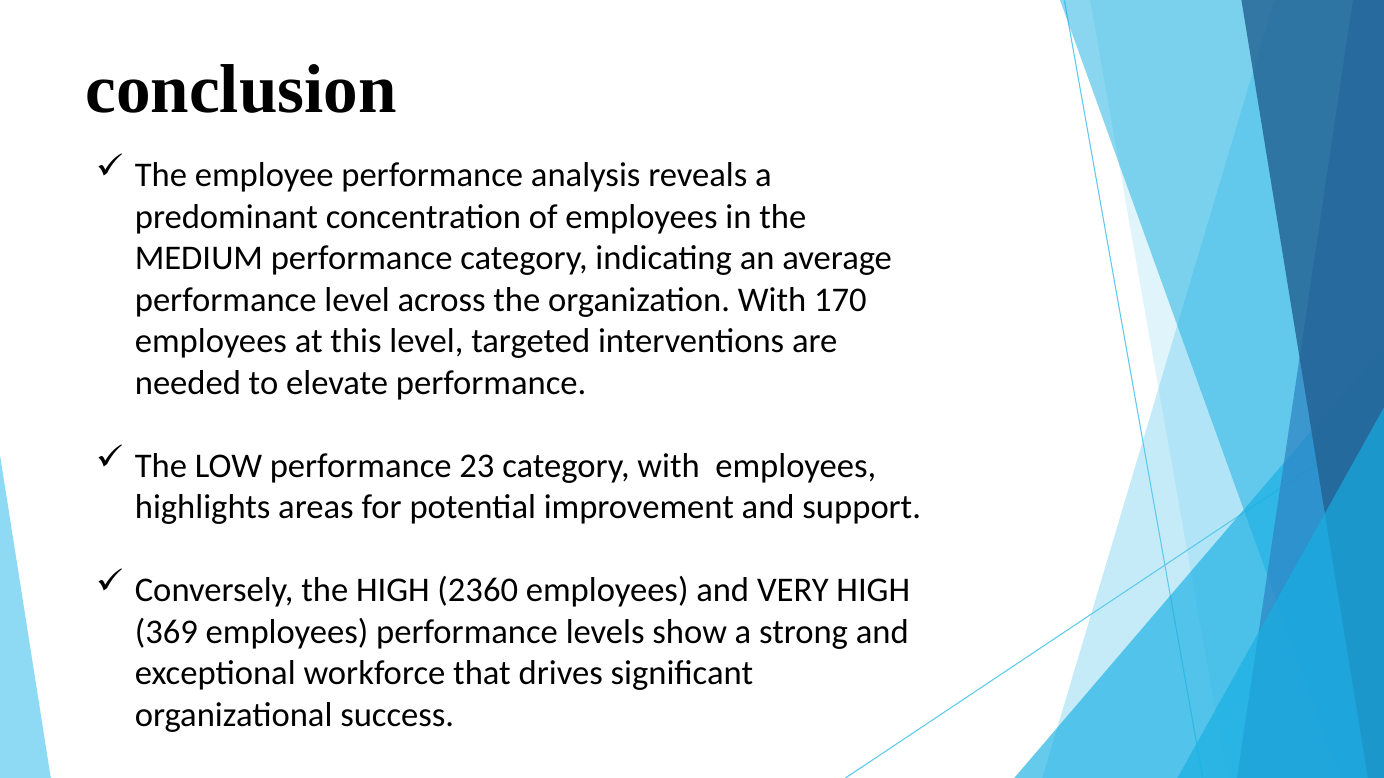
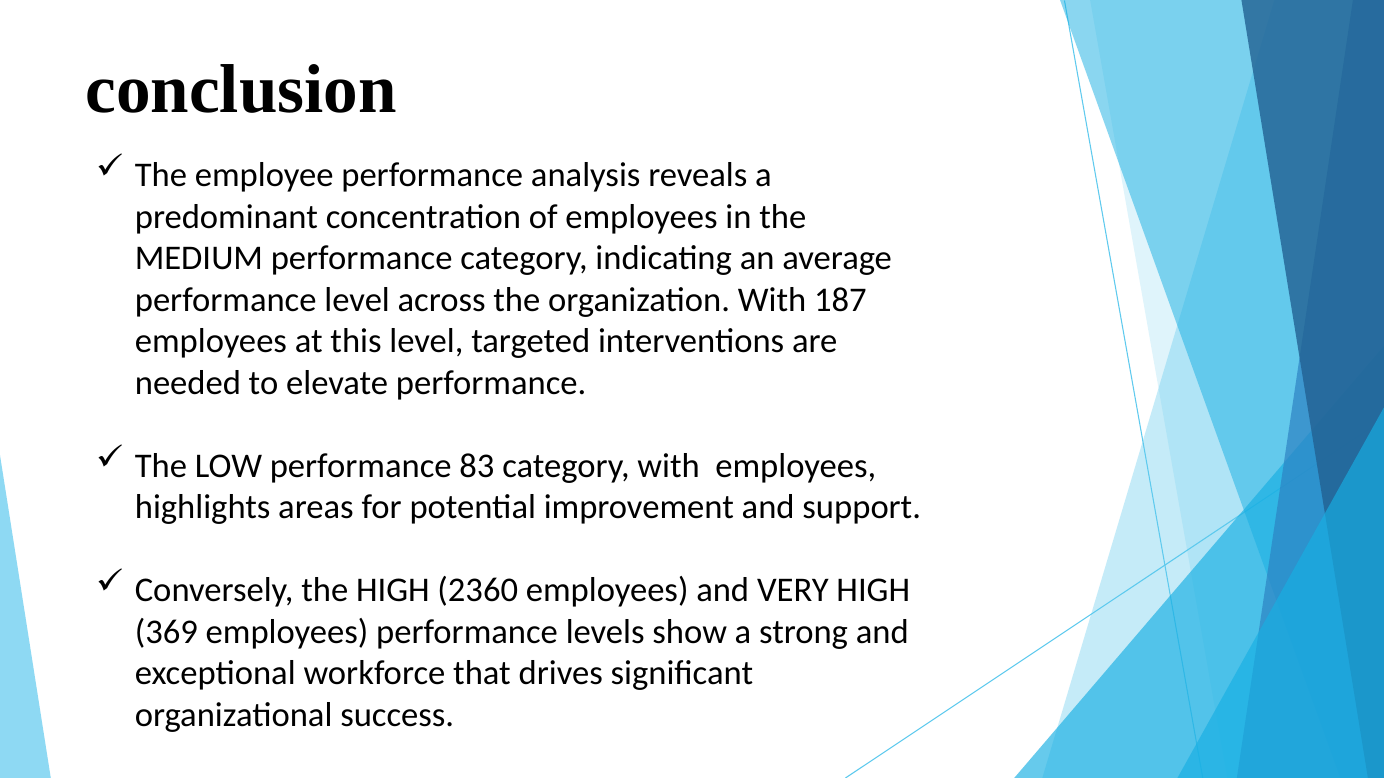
170: 170 -> 187 (840, 300)
23: 23 -> 83 (477, 466)
